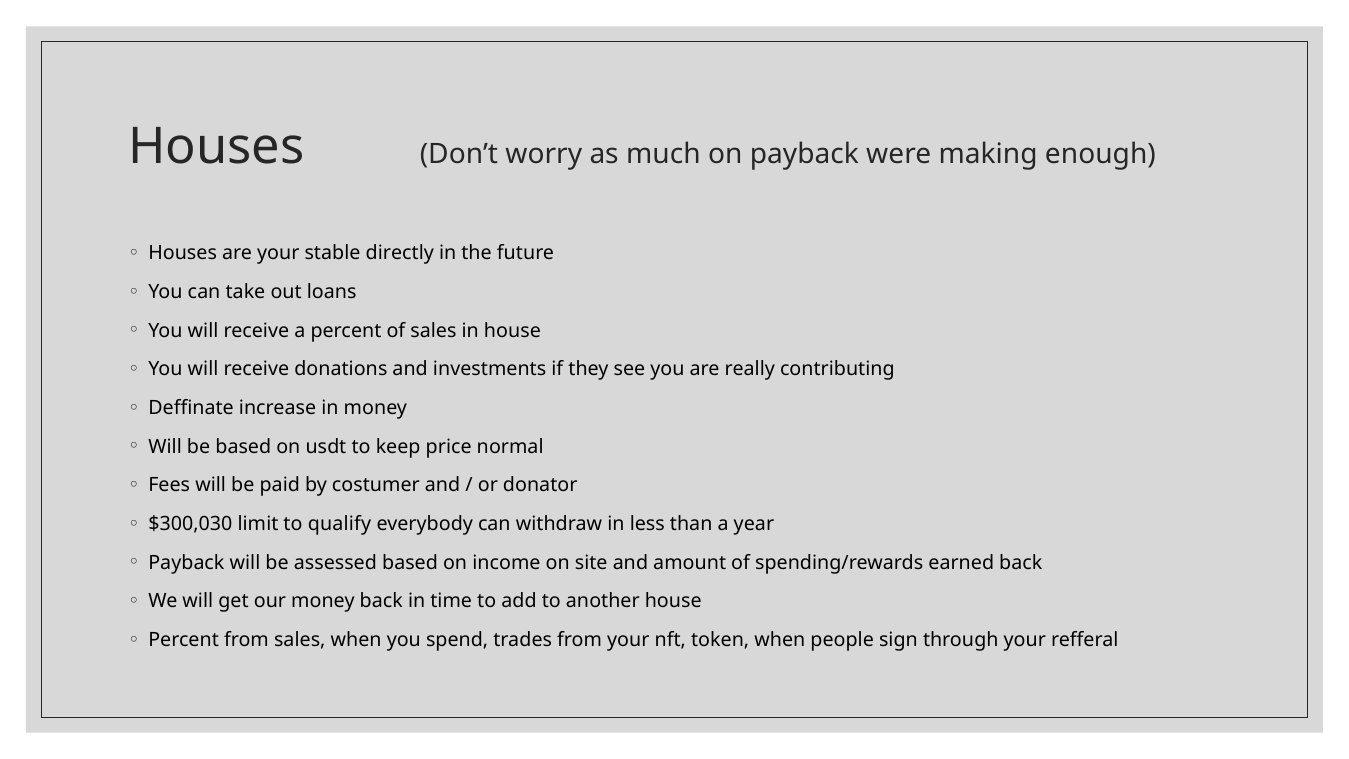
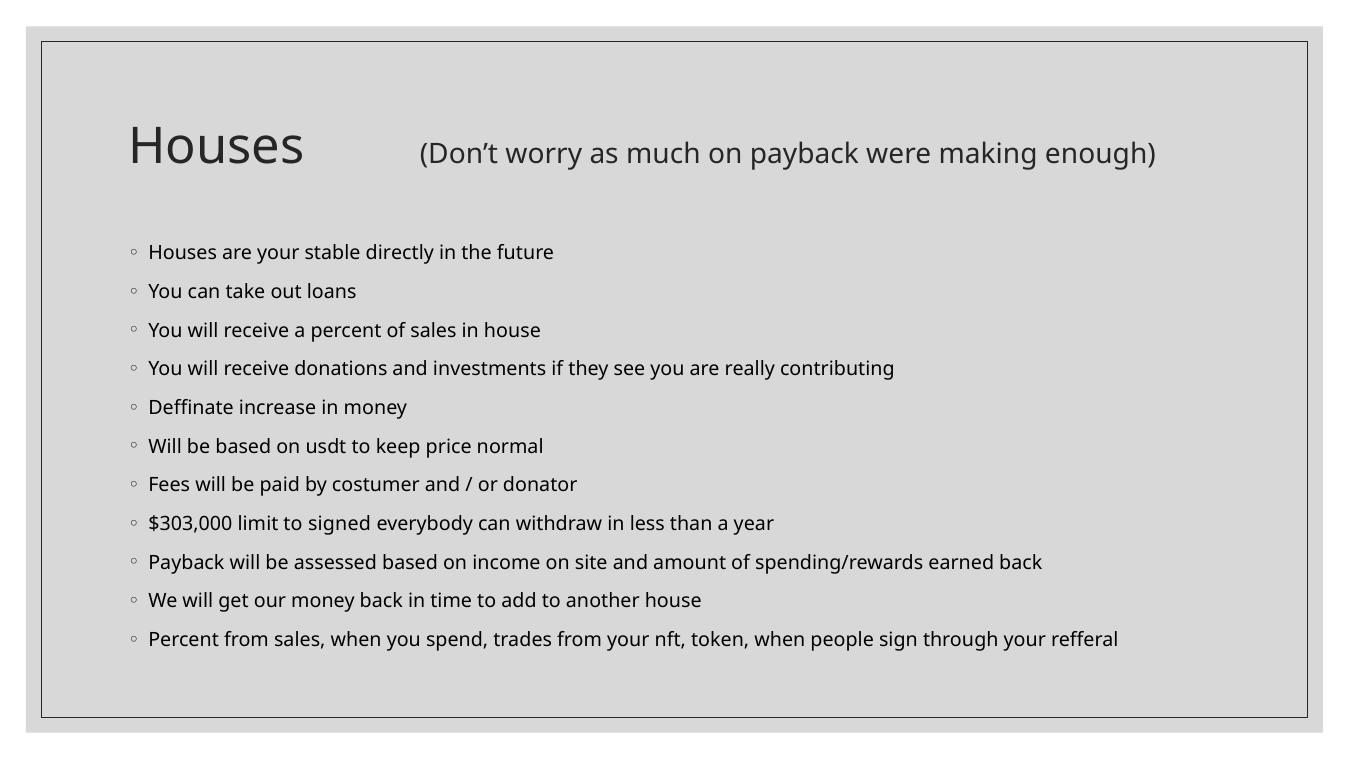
$300,030: $300,030 -> $303,000 (190, 524)
qualify: qualify -> signed (339, 524)
